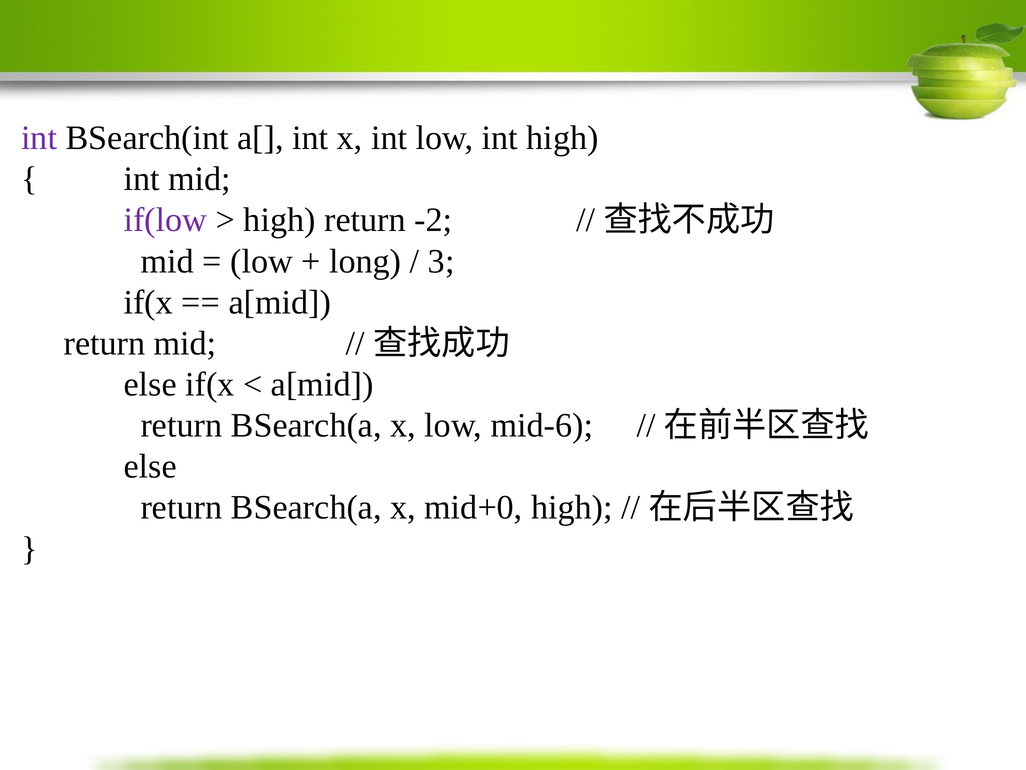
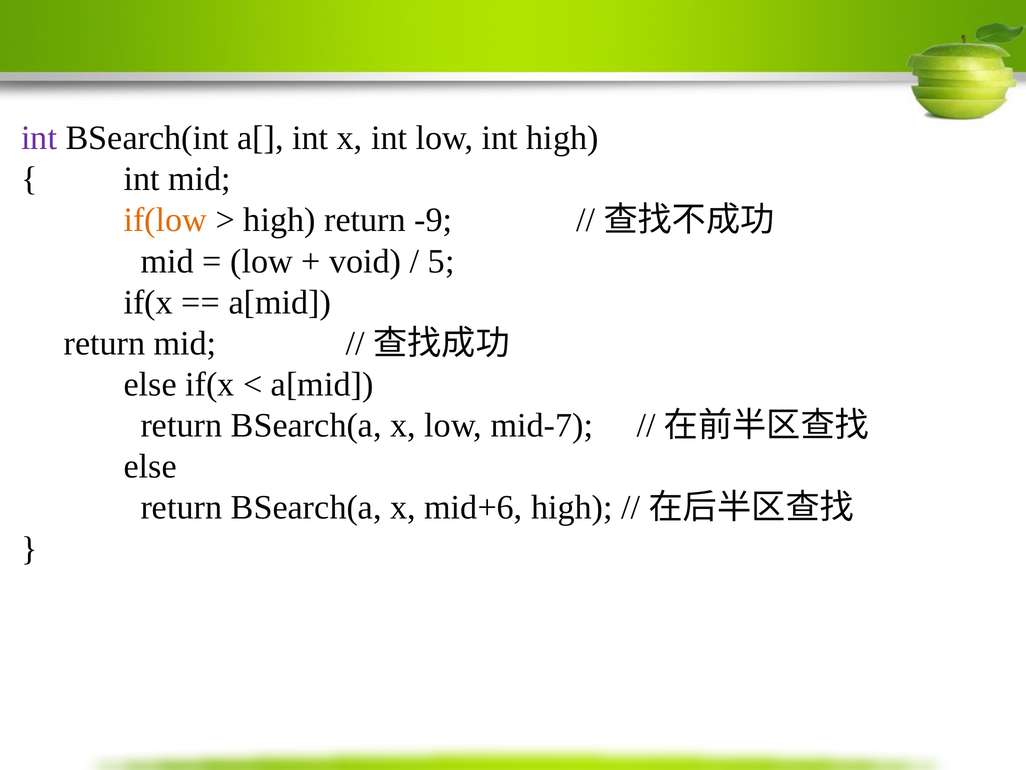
if(low colour: purple -> orange (165, 220)
-2: -2 -> -9 (433, 220)
long: long -> void (365, 261)
3: 3 -> 5 (441, 261)
mid-6: mid-6 -> mid-7 (542, 425)
mid+0: mid+0 -> mid+6 (473, 507)
